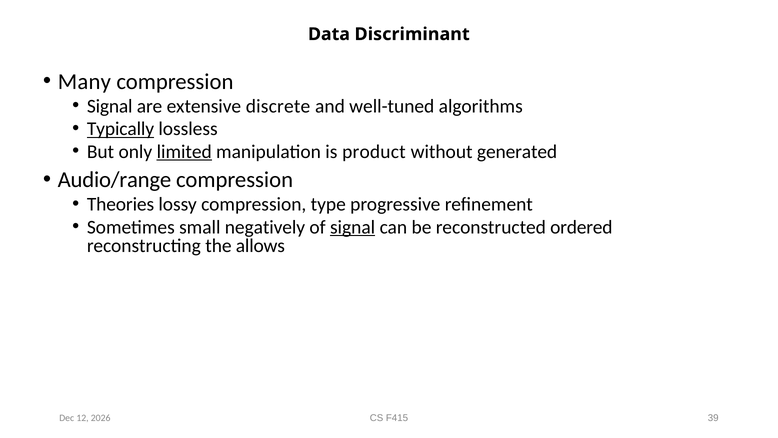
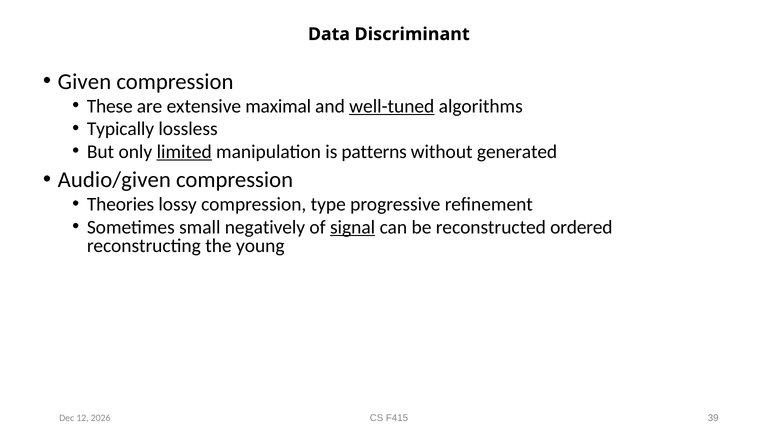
Many: Many -> Given (84, 82)
Signal: Signal -> These (110, 106)
discrete: discrete -> maximal (278, 106)
well-tuned underline: none -> present (392, 106)
Typically underline: present -> none (120, 129)
product: product -> patterns (374, 152)
Audio/range: Audio/range -> Audio/given (114, 180)
allows: allows -> young (260, 246)
